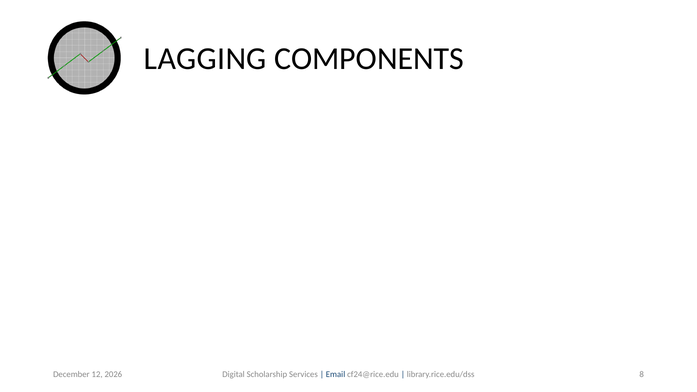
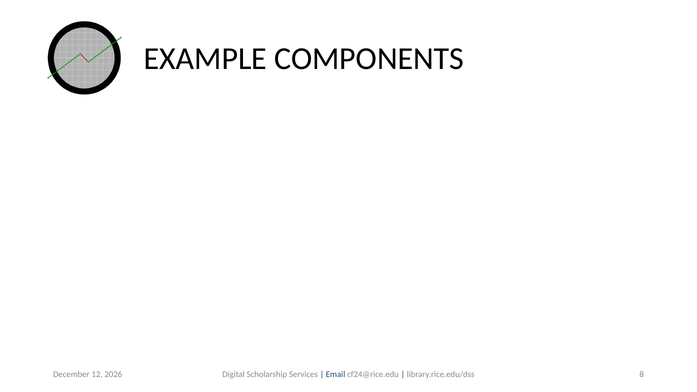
LAGGING: LAGGING -> EXAMPLE (205, 59)
